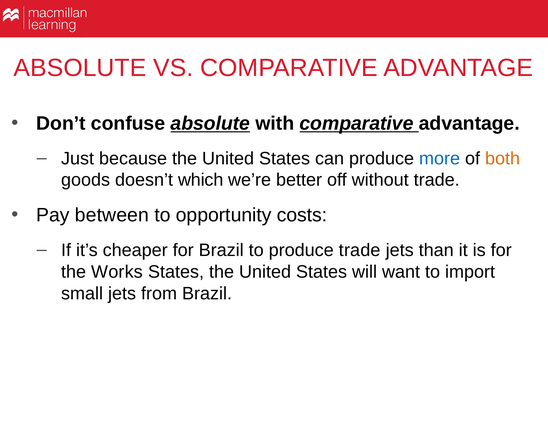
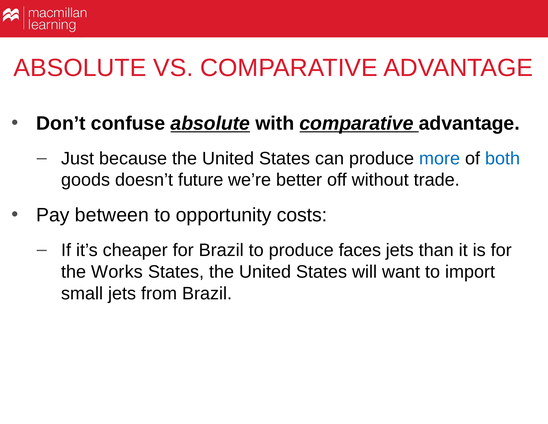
both colour: orange -> blue (503, 158)
which: which -> future (201, 180)
produce trade: trade -> faces (360, 250)
